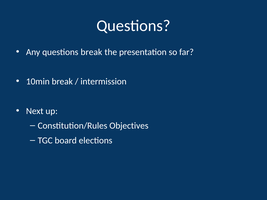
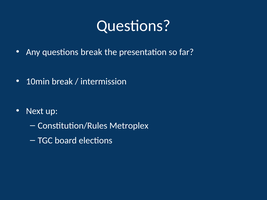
Objectives: Objectives -> Metroplex (129, 126)
